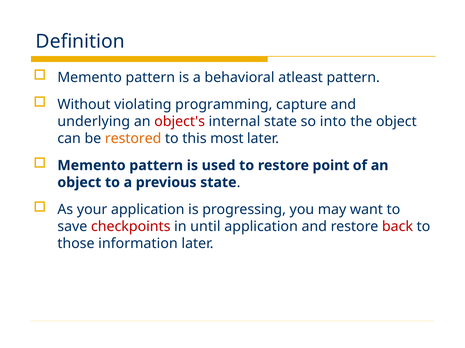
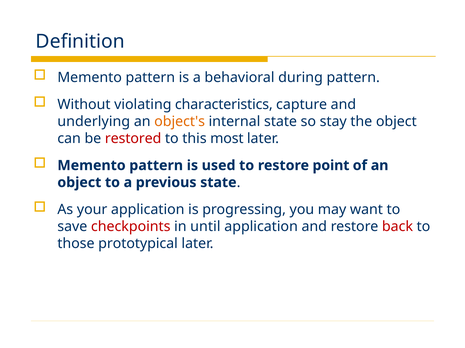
atleast: atleast -> during (301, 78)
programming: programming -> characteristics (224, 105)
object's colour: red -> orange (180, 122)
into: into -> stay (333, 122)
restored colour: orange -> red (133, 139)
information: information -> prototypical (138, 244)
